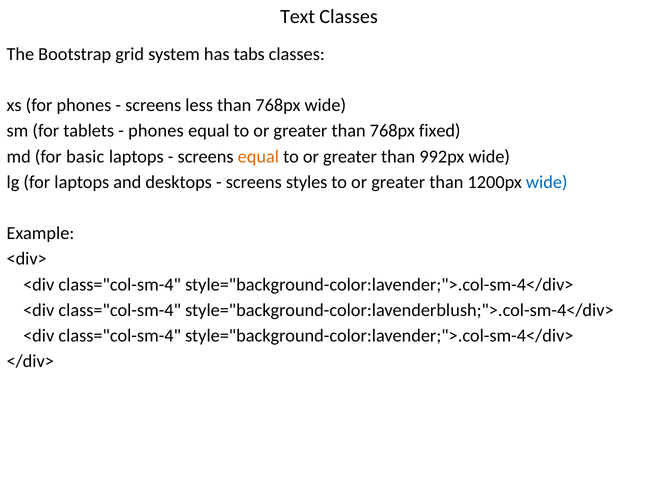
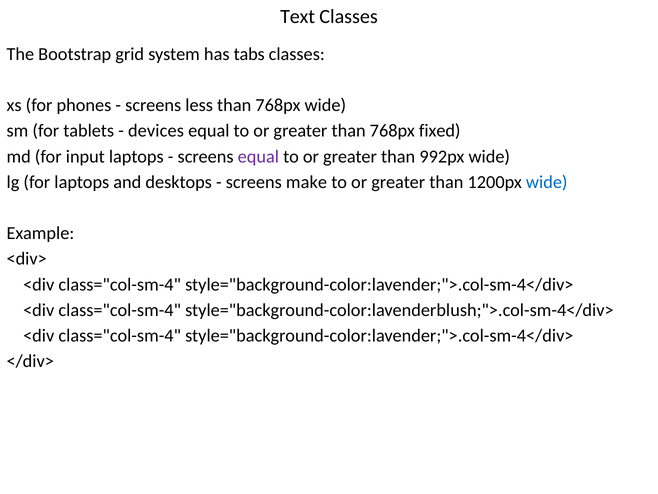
phones: phones -> devices (156, 131)
basic: basic -> input (85, 156)
equal colour: orange -> purple (258, 156)
styles: styles -> make (307, 182)
